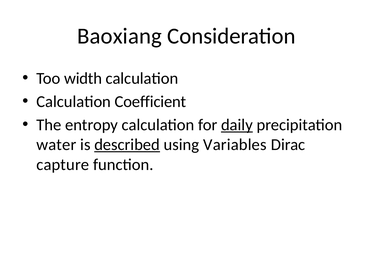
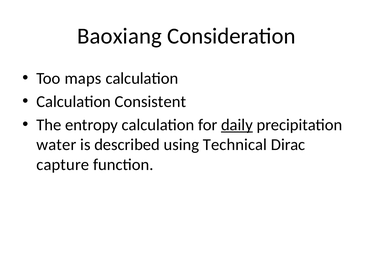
width: width -> maps (83, 78)
Coefficient: Coefficient -> Consistent (150, 101)
described underline: present -> none (127, 145)
Variables: Variables -> Technical (235, 145)
